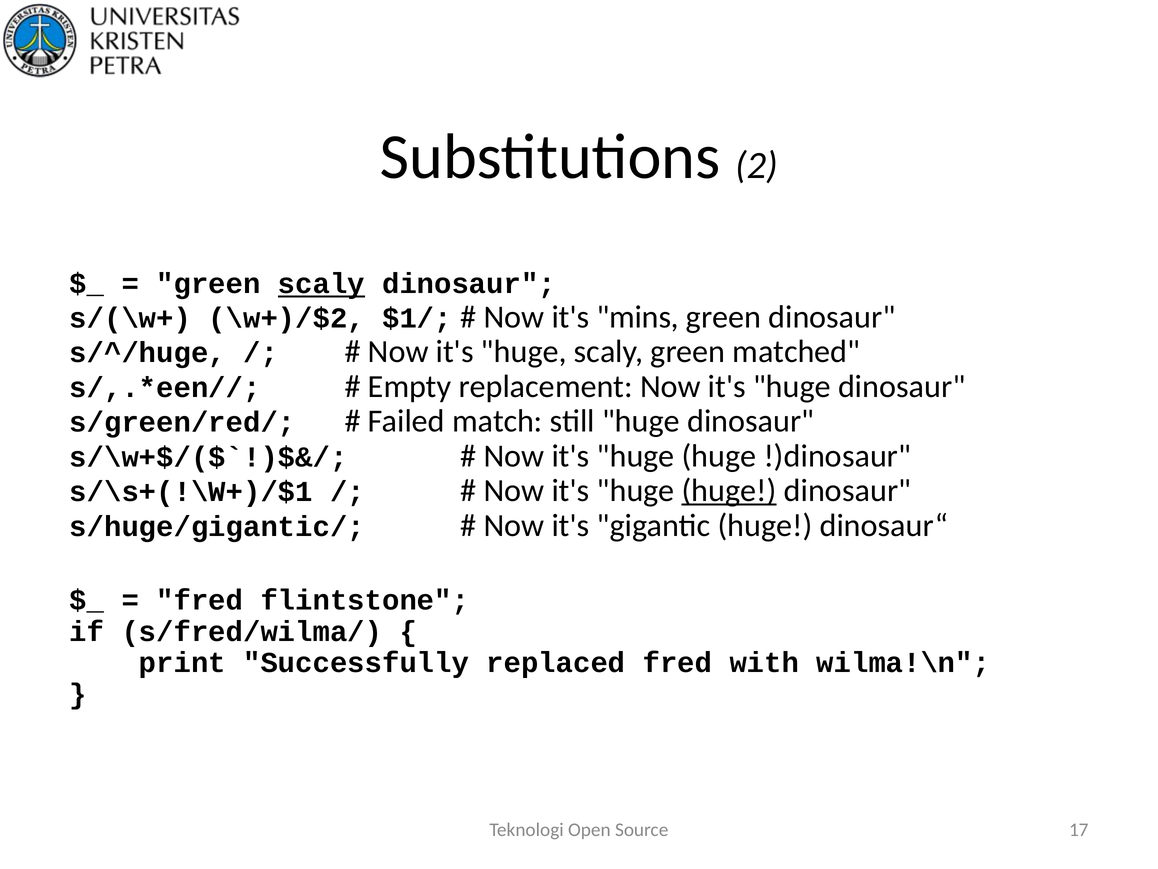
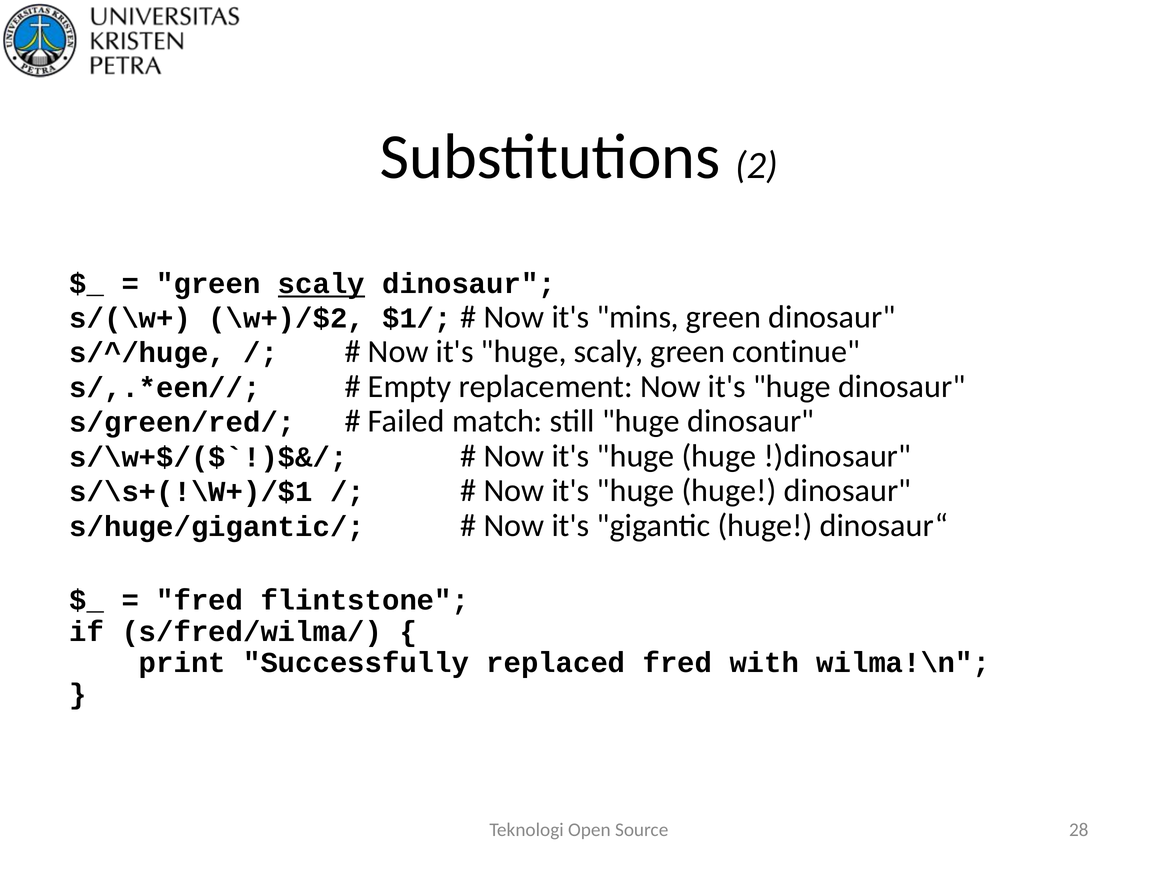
matched: matched -> continue (796, 352)
huge underline: present -> none (729, 490)
17: 17 -> 28 (1079, 829)
